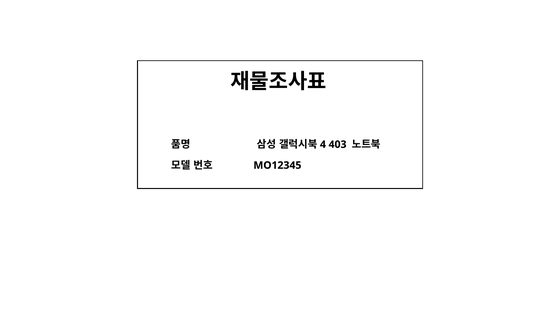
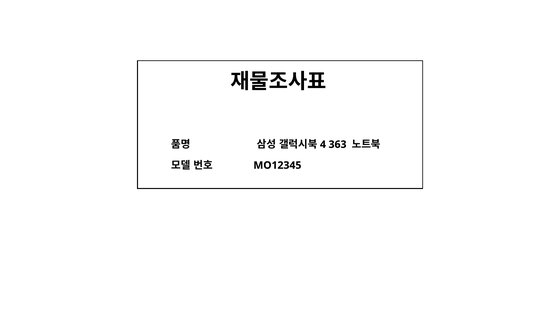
403: 403 -> 363 (338, 145)
